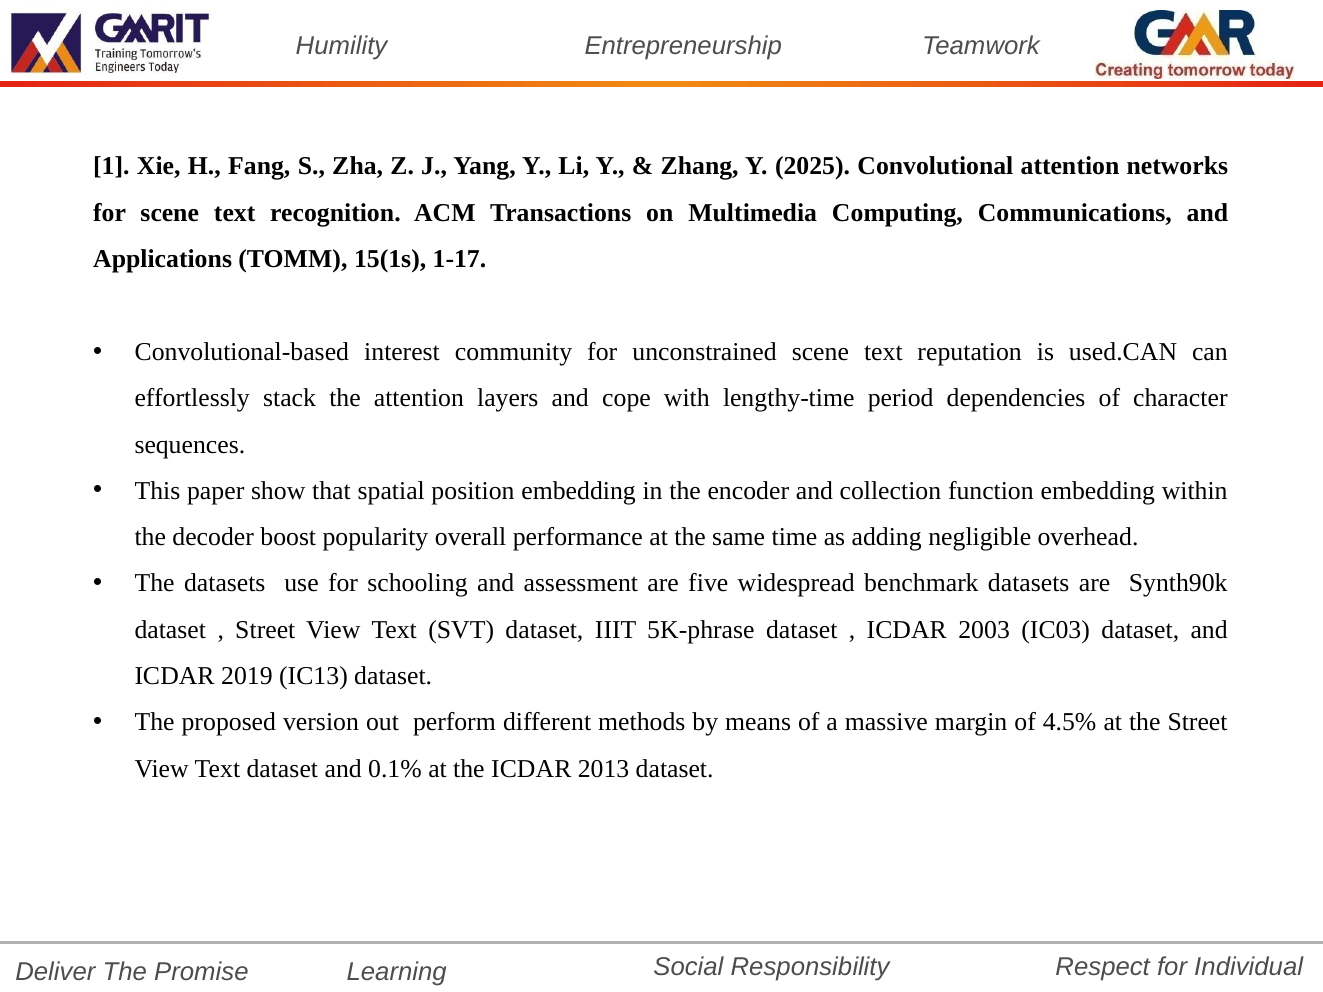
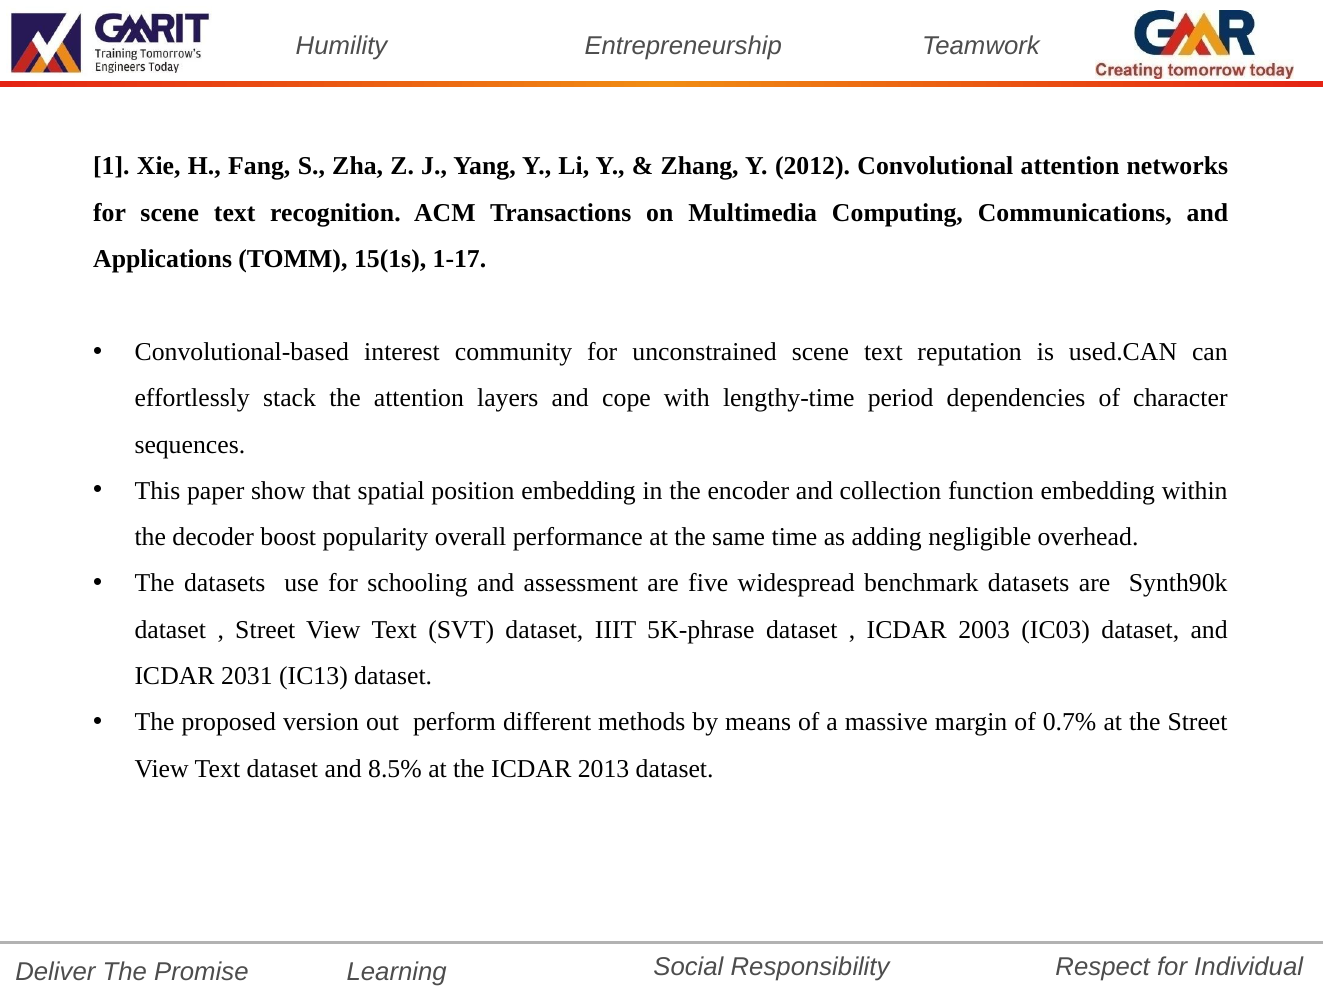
2025: 2025 -> 2012 (813, 166)
2019: 2019 -> 2031 (247, 676)
4.5%: 4.5% -> 0.7% (1070, 722)
0.1%: 0.1% -> 8.5% (395, 769)
